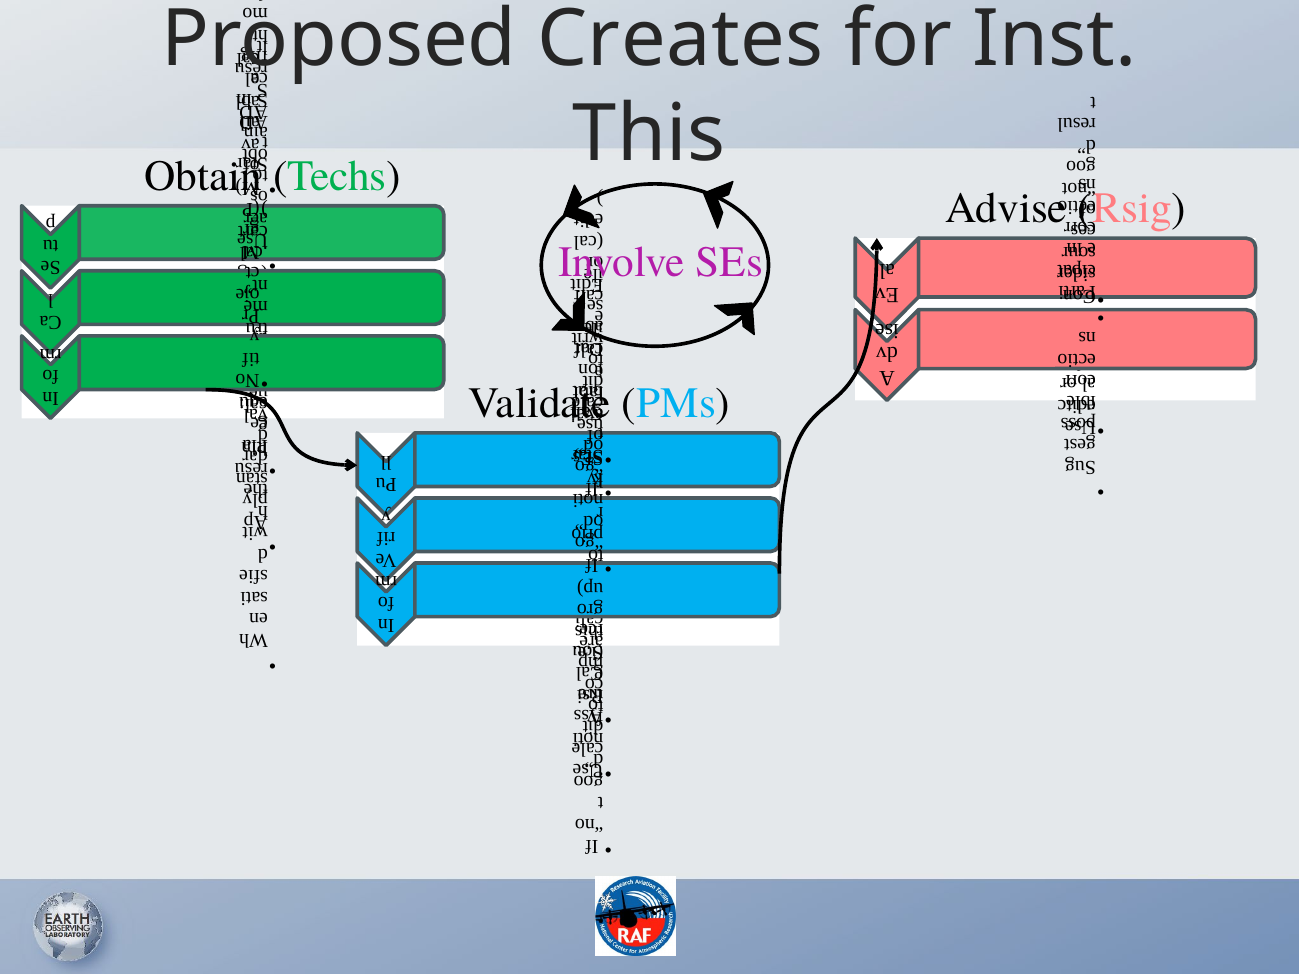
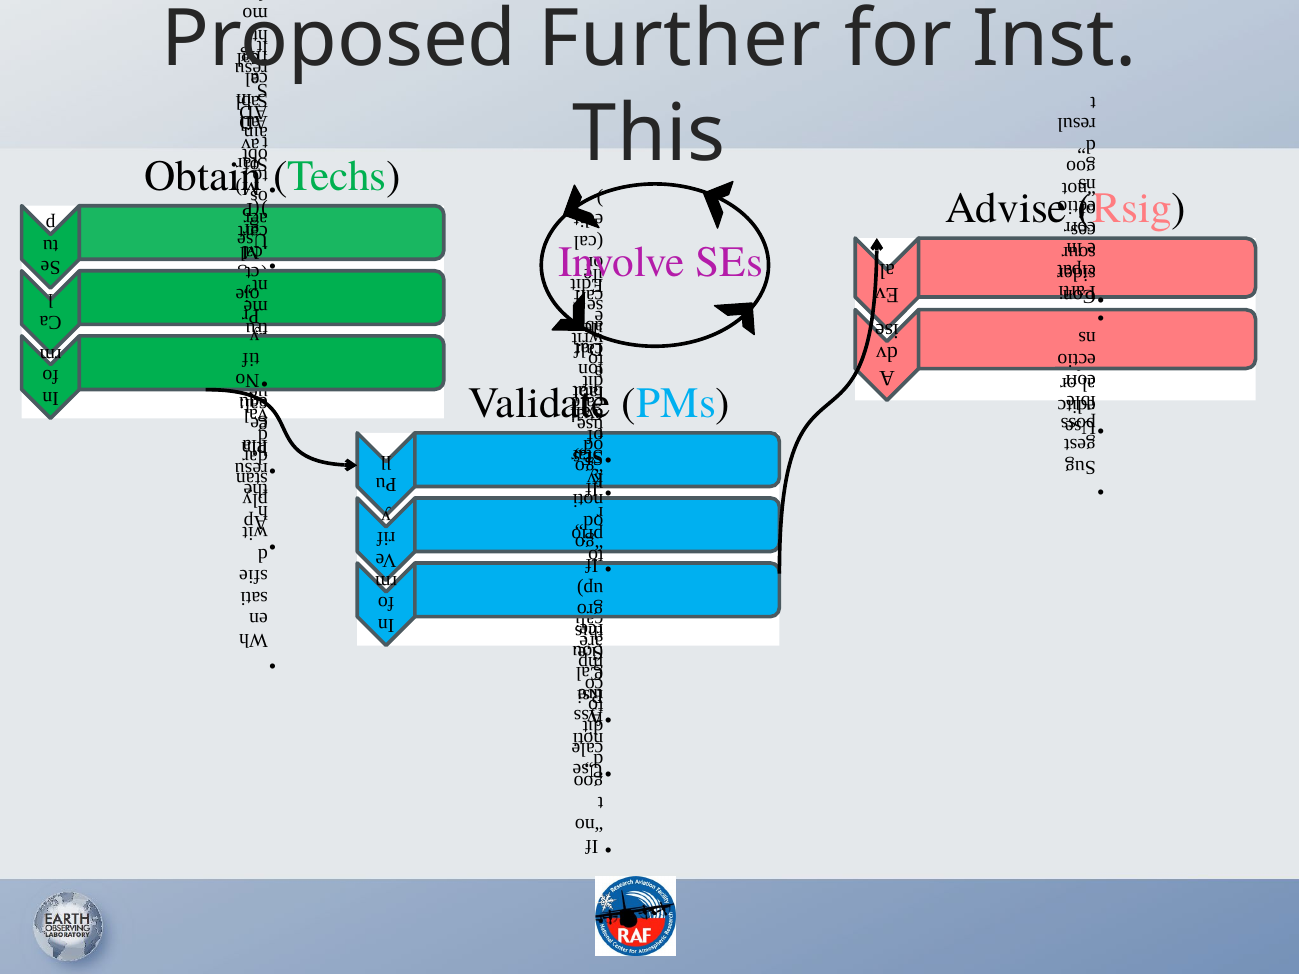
Creates: Creates -> Further (680, 39)
